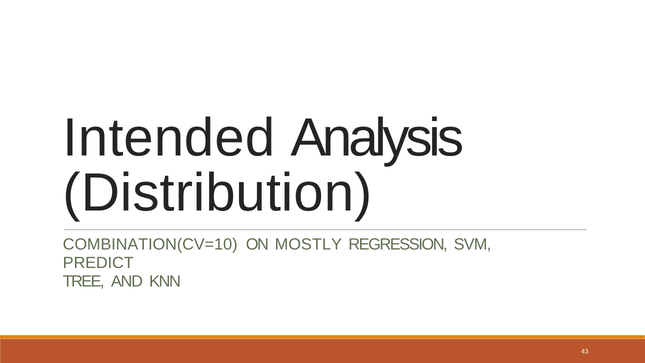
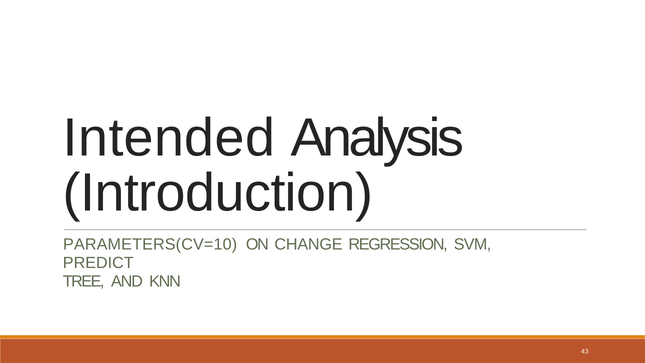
Distribution: Distribution -> Introduction (218, 193)
COMBINATION(CV=10: COMBINATION(CV=10 -> PARAMETERS(CV=10 (150, 244)
MOSTLY: MOSTLY -> CHANGE (309, 244)
